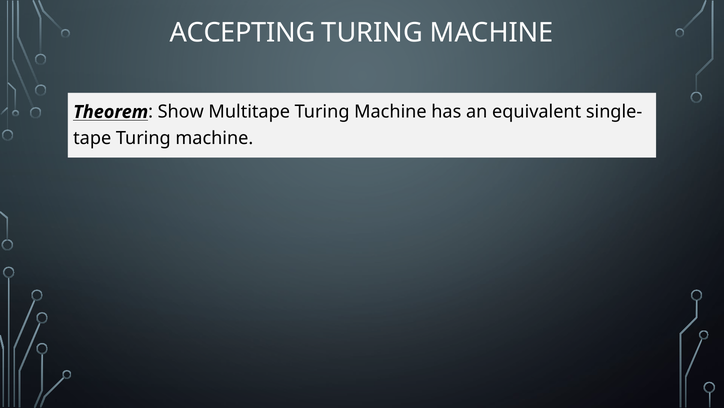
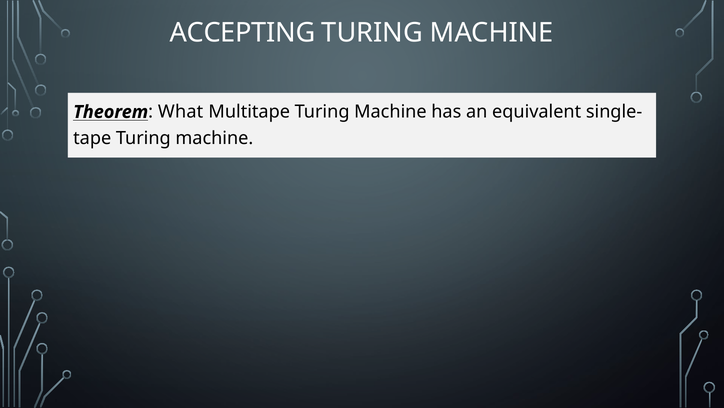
Show: Show -> What (181, 112)
